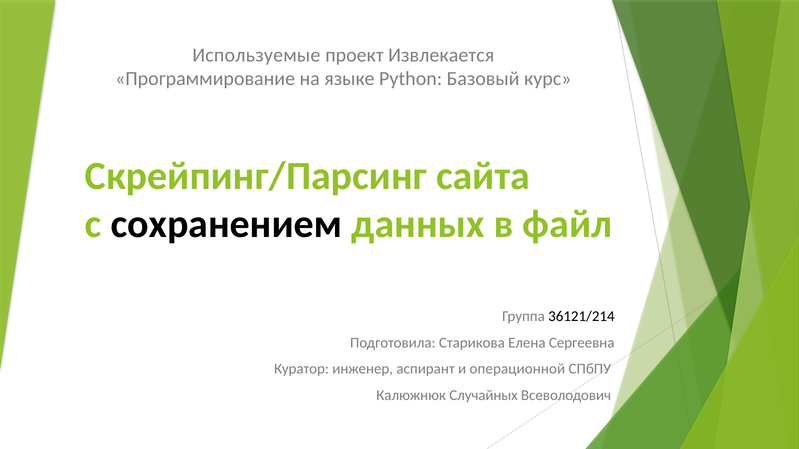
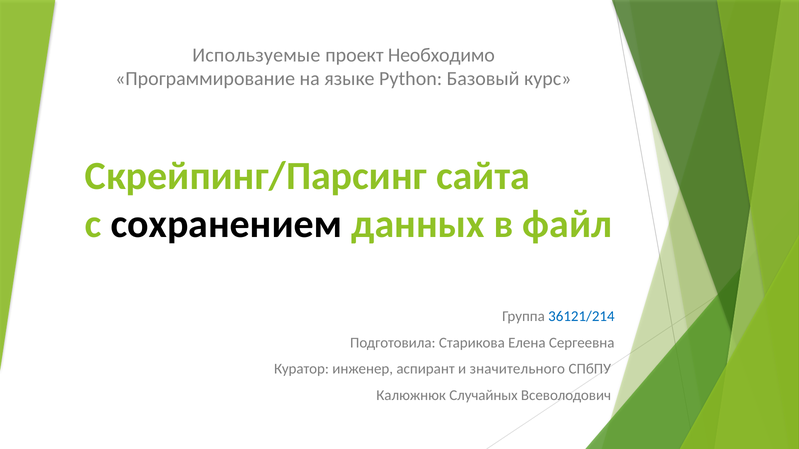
Извлекается: Извлекается -> Необходимо (441, 55)
36121/214 colour: black -> blue (581, 317)
операционной: операционной -> значительного (517, 369)
